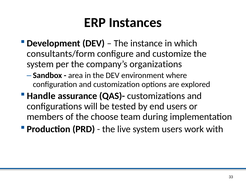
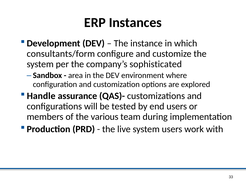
organizations: organizations -> sophisticated (156, 64)
choose: choose -> various (105, 116)
